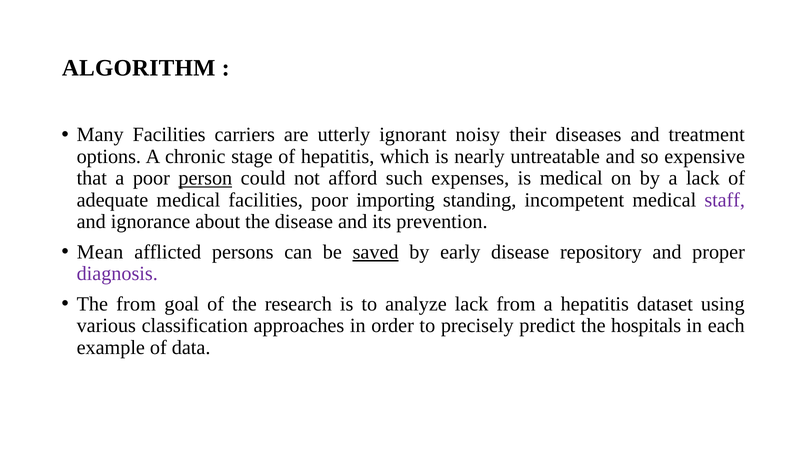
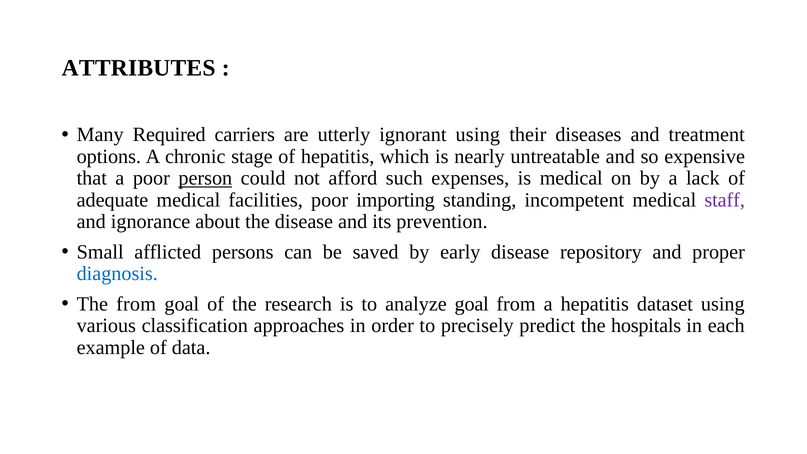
ALGORITHM: ALGORITHM -> ATTRIBUTES (139, 68)
Many Facilities: Facilities -> Required (169, 135)
ignorant noisy: noisy -> using (478, 135)
Mean: Mean -> Small (100, 252)
saved underline: present -> none (376, 252)
diagnosis colour: purple -> blue (117, 274)
analyze lack: lack -> goal (472, 304)
